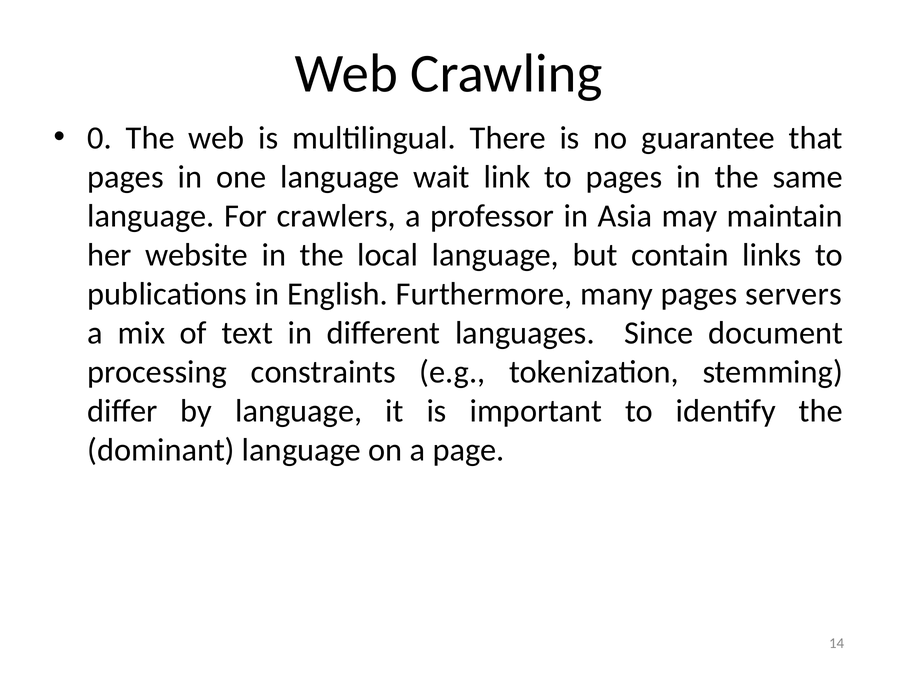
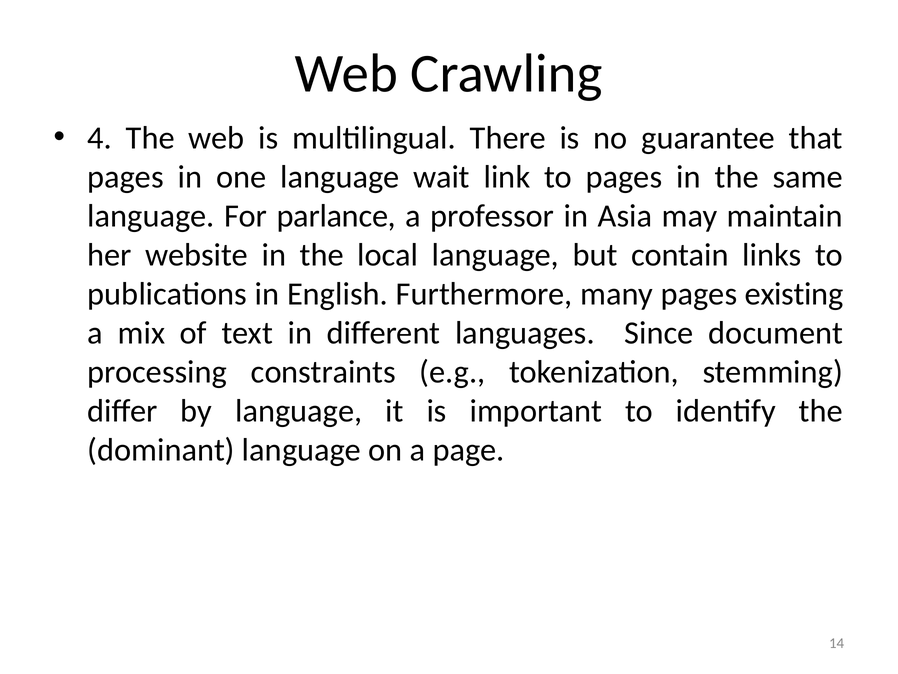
0: 0 -> 4 (100, 138)
crawlers: crawlers -> parlance (336, 216)
servers: servers -> existing (794, 294)
